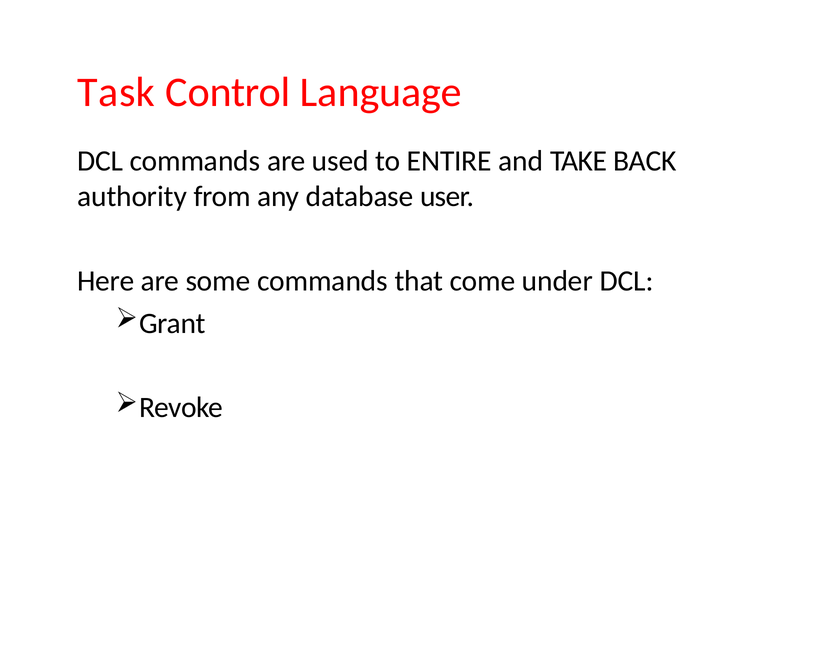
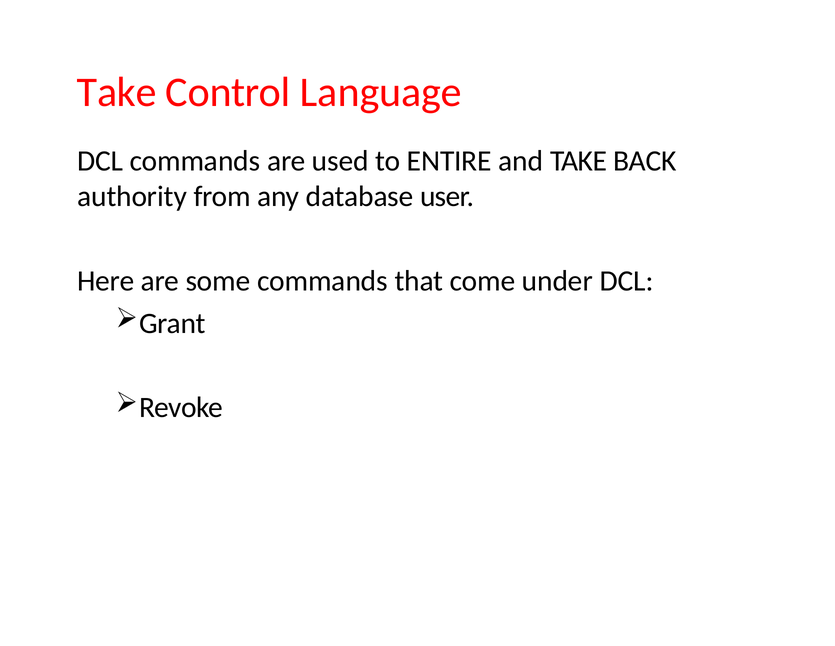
Task: Task -> Take (117, 92)
